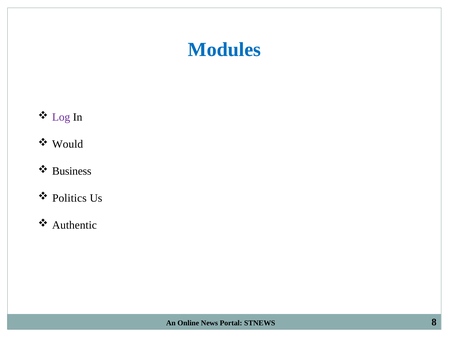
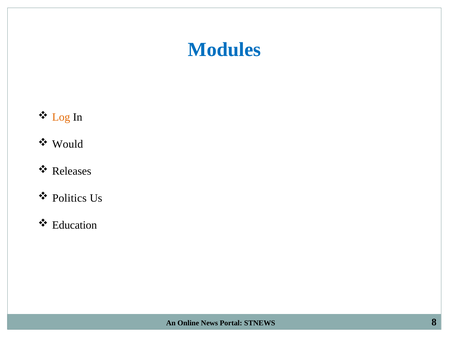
Log colour: purple -> orange (61, 117)
Business: Business -> Releases (72, 171)
Authentic: Authentic -> Education (75, 225)
